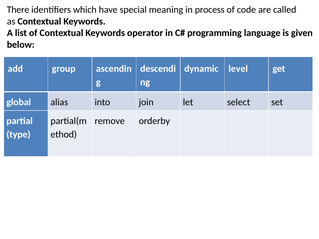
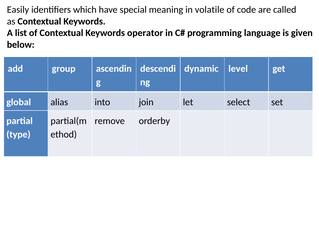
There: There -> Easily (18, 10)
process: process -> volatile (210, 10)
